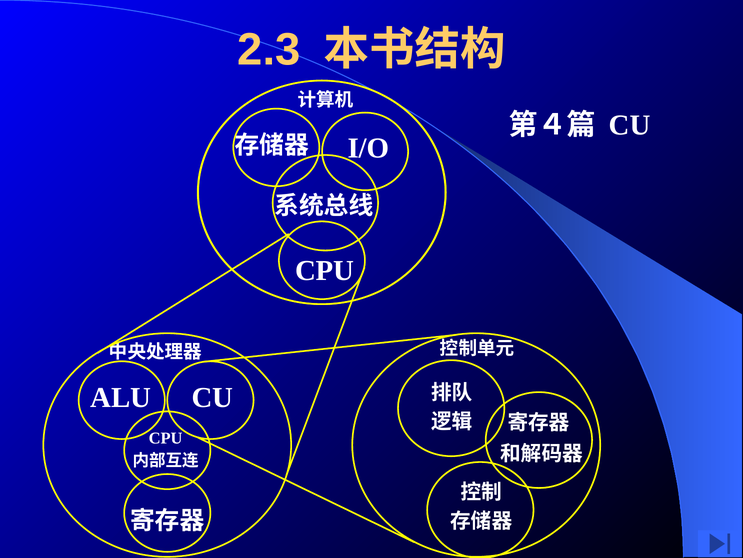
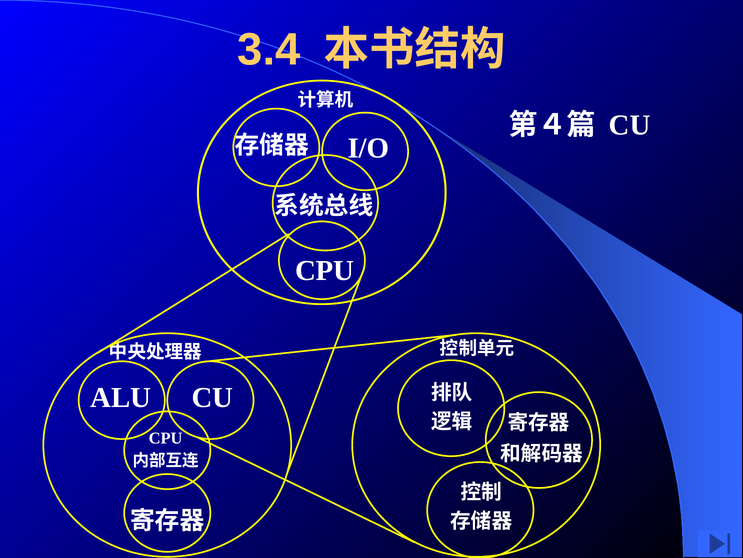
2.3: 2.3 -> 3.4 (269, 50)
